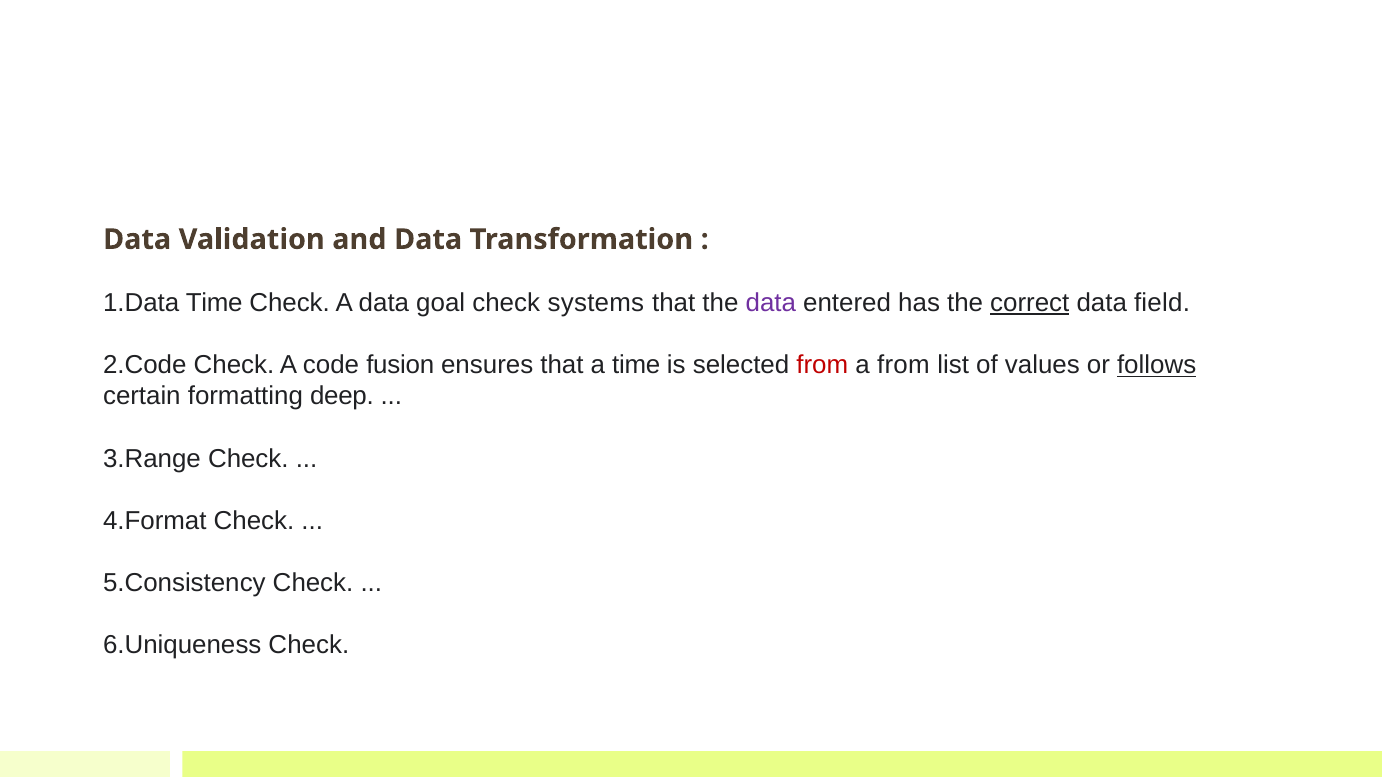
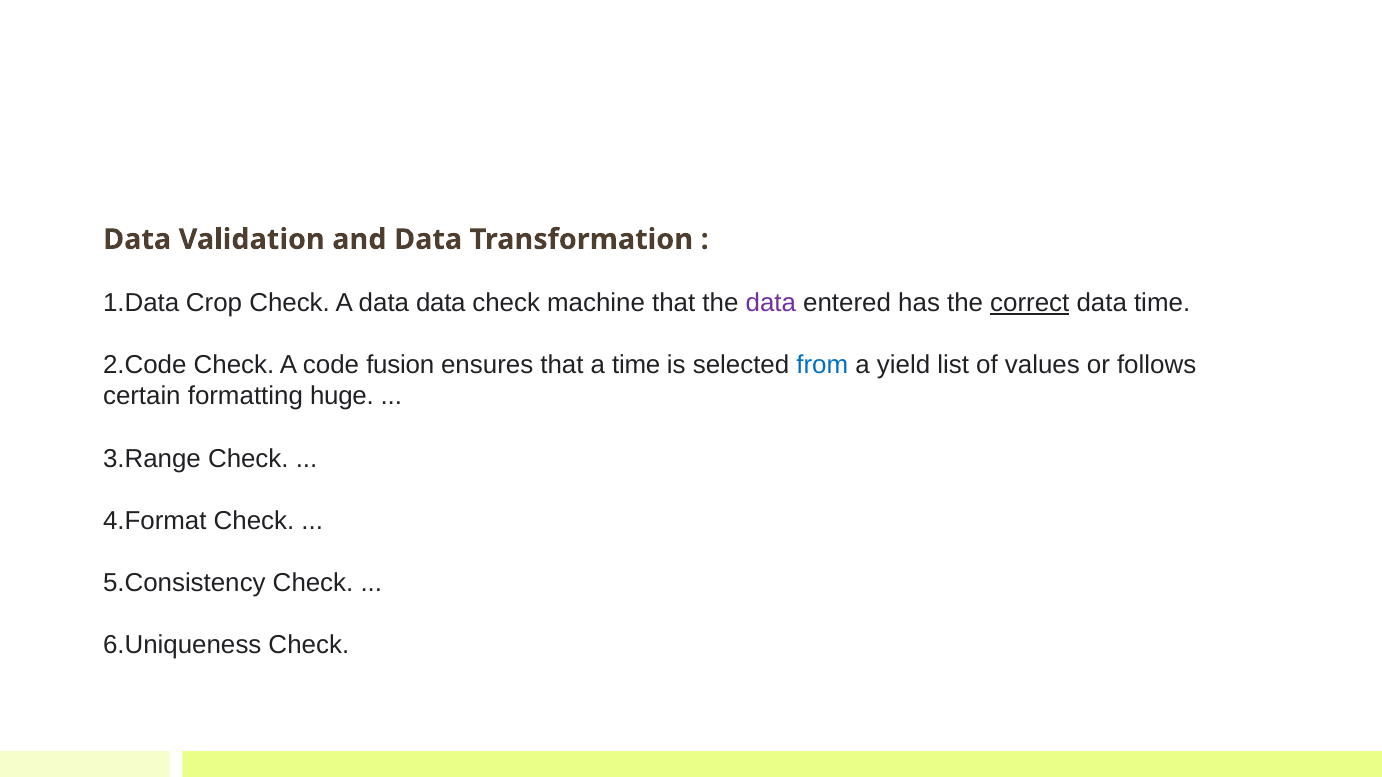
Time: Time -> Crop (214, 303)
data goal: goal -> data (441, 303)
systems: systems -> machine (596, 303)
data field: field -> time (1162, 303)
from colour: red -> blue (822, 365)
a from: from -> yield (904, 365)
follows underline: present -> none (1157, 365)
deep: deep -> huge (342, 397)
